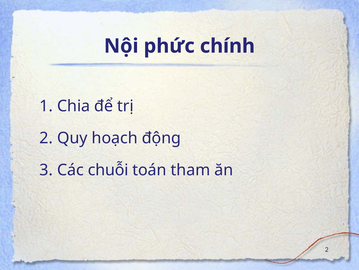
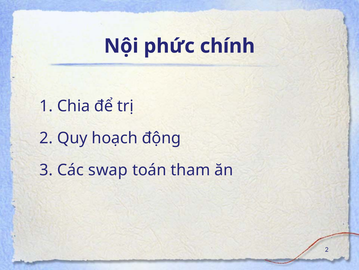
chuỗi: chuỗi -> swap (108, 170)
